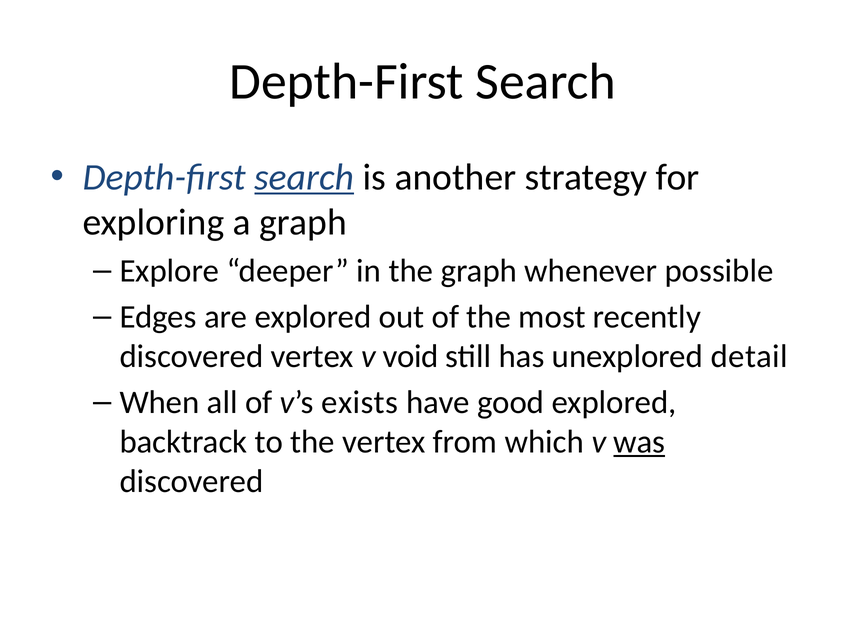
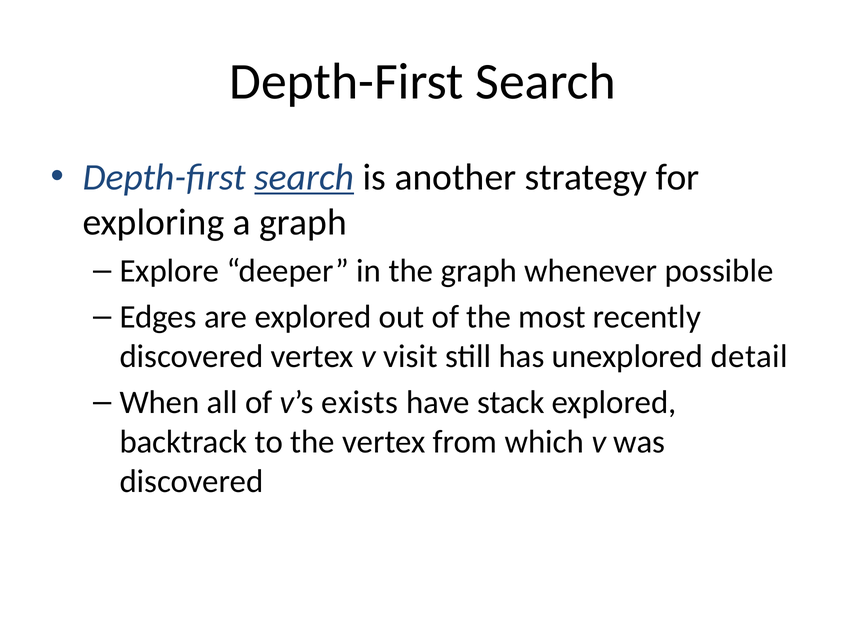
void: void -> visit (410, 357)
good: good -> stack (511, 403)
was underline: present -> none (639, 442)
